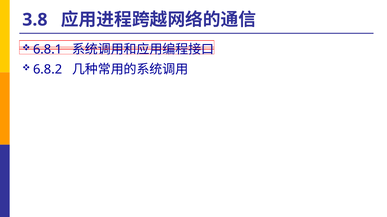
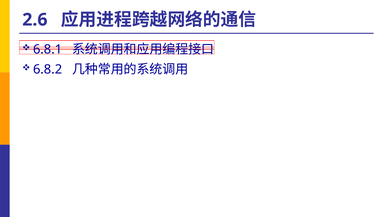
3.8: 3.8 -> 2.6 (35, 20)
